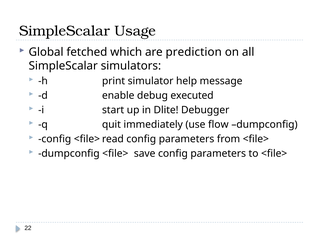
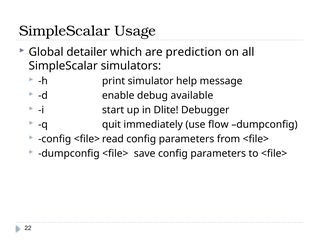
fetched: fetched -> detailer (87, 52)
executed: executed -> available (192, 95)
